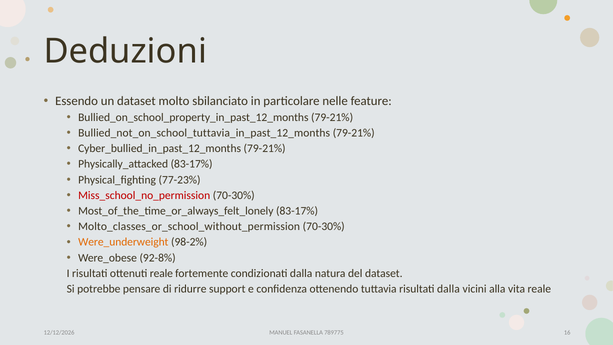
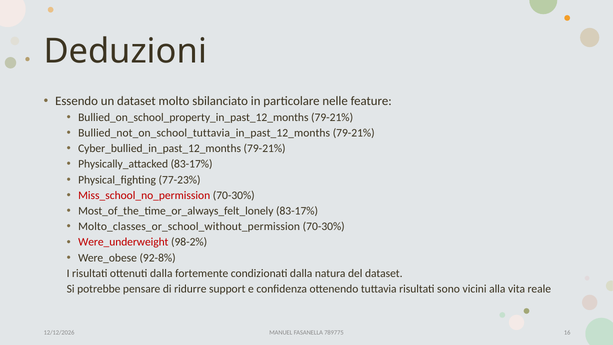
Were_underweight colour: orange -> red (123, 242)
ottenuti reale: reale -> dalla (161, 273)
risultati dalla: dalla -> sono (448, 289)
